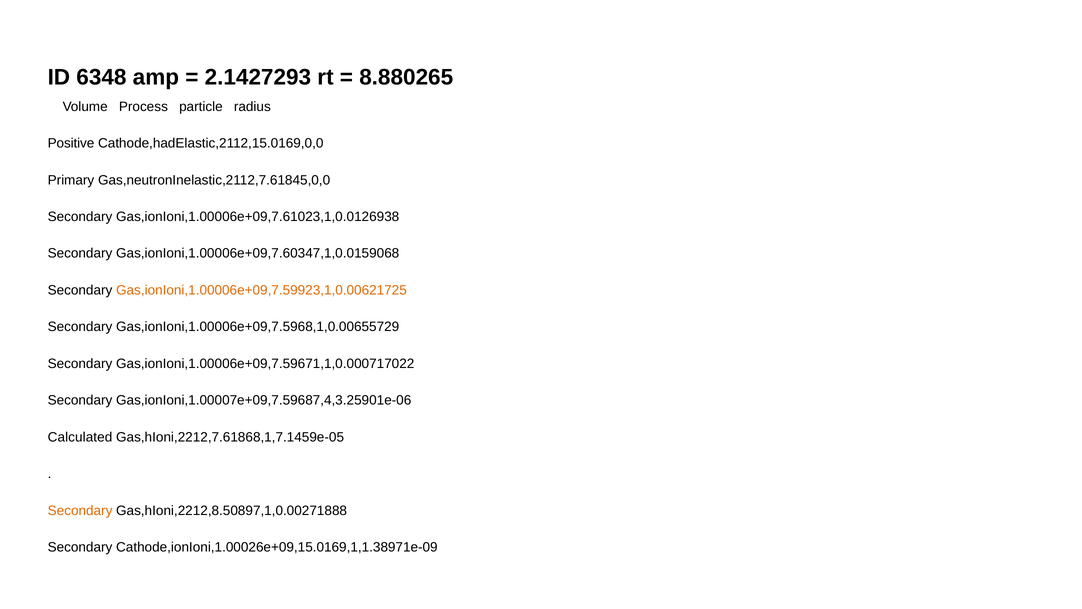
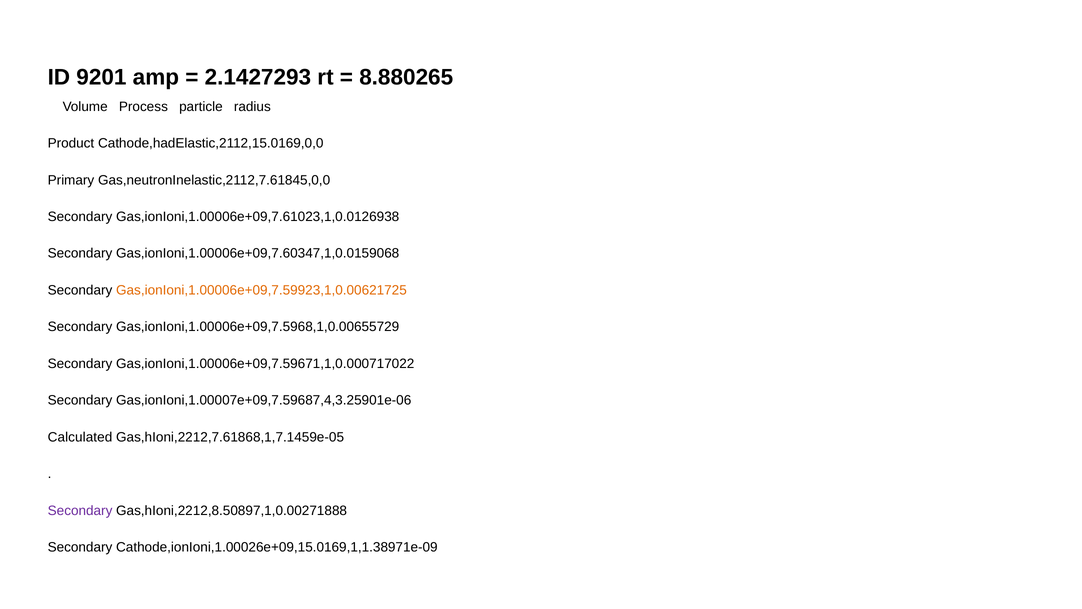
6348: 6348 -> 9201 (101, 77)
Positive: Positive -> Product (71, 143)
Secondary colour: orange -> purple (80, 510)
